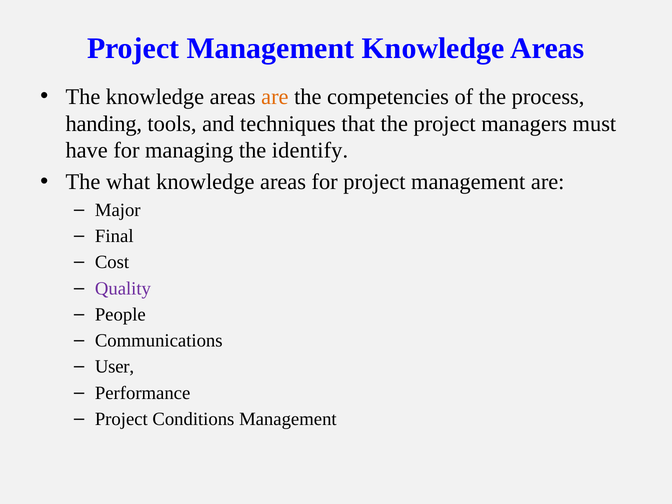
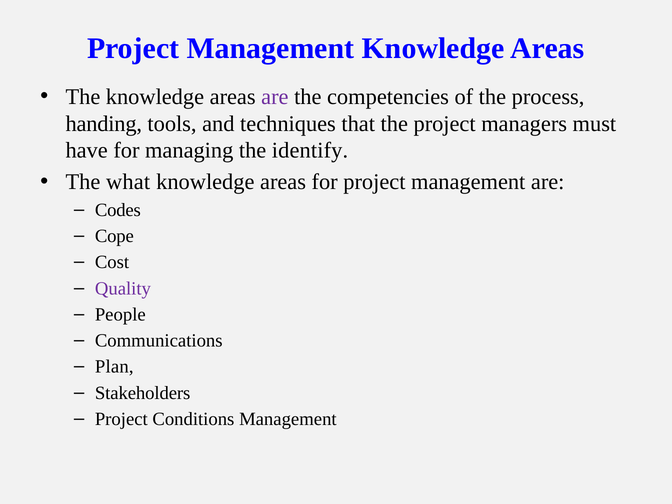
are colour: orange -> purple (275, 97)
Major: Major -> Codes (118, 210)
Final: Final -> Cope (114, 236)
User: User -> Plan (114, 367)
Performance: Performance -> Stakeholders (143, 393)
